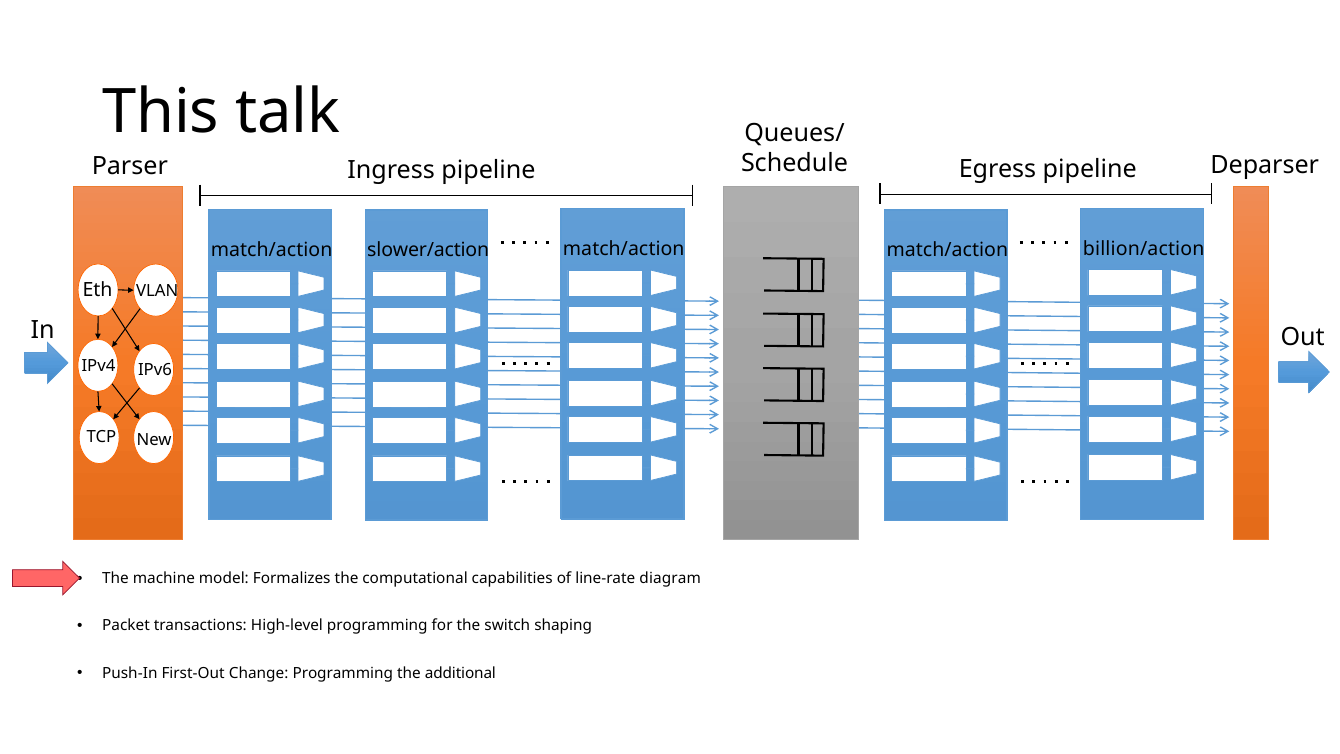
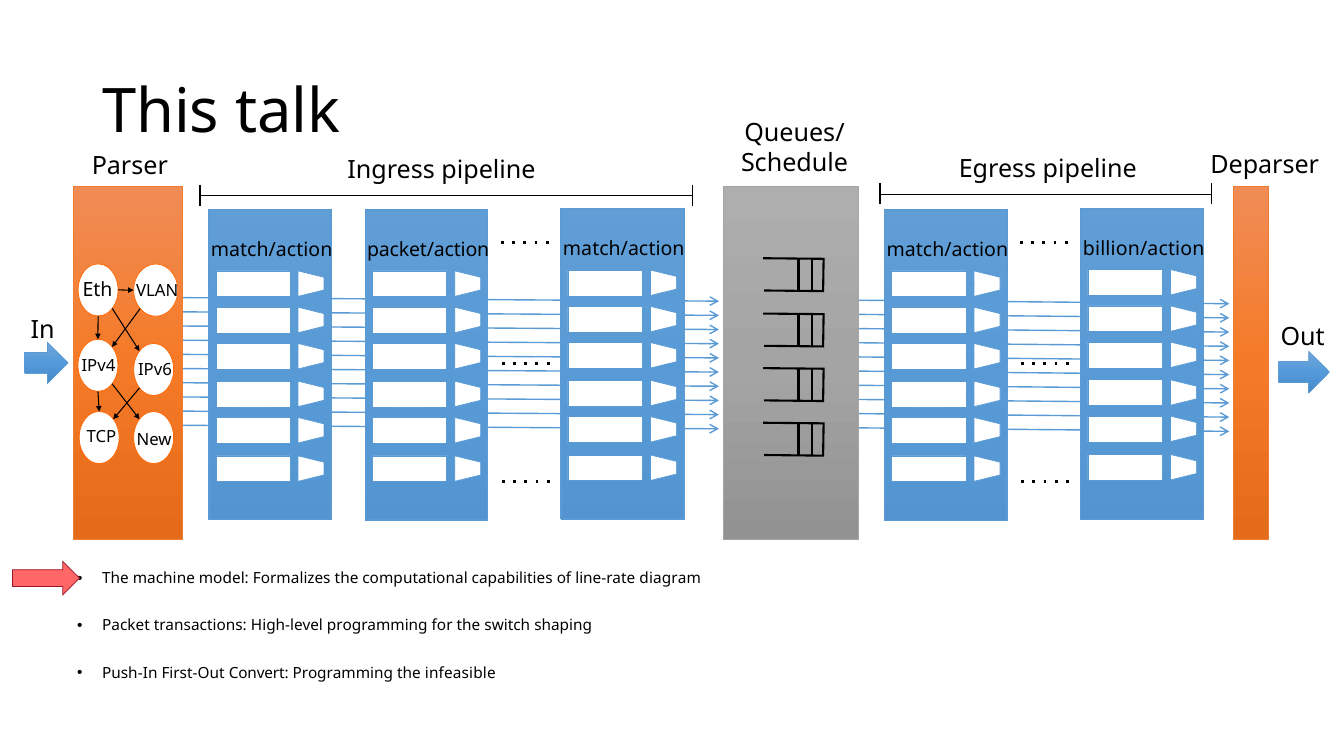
slower/action: slower/action -> packet/action (428, 250)
Change: Change -> Convert (259, 673)
additional: additional -> infeasible (460, 673)
